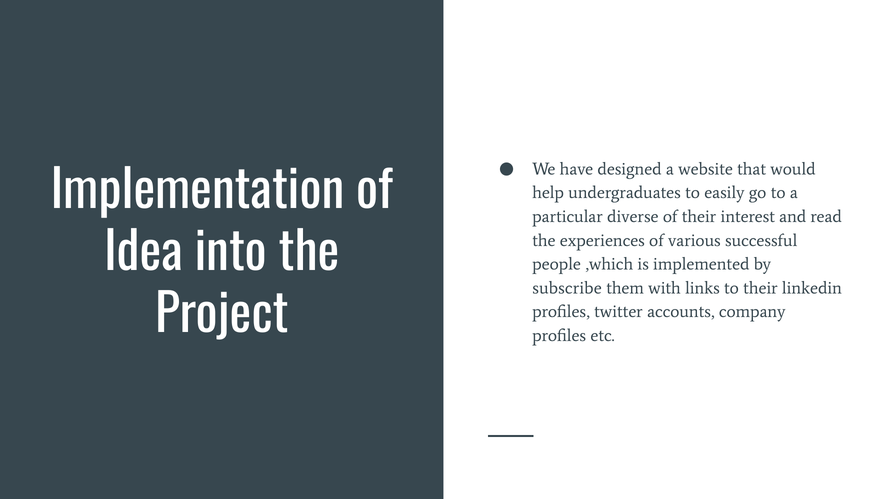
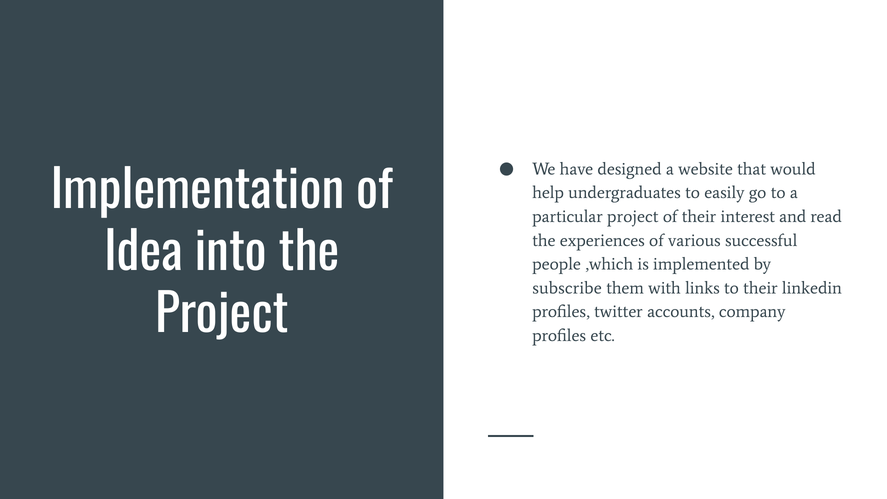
particular diverse: diverse -> project (633, 217)
